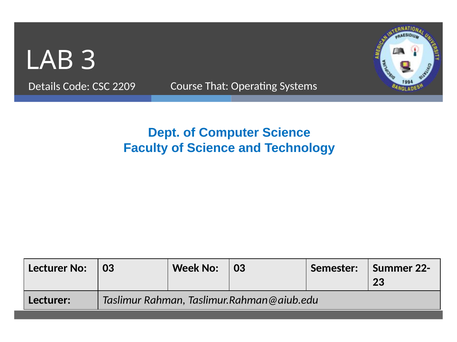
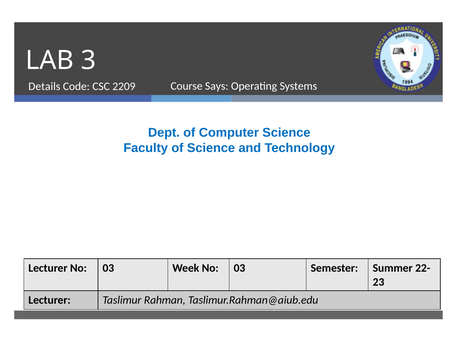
That: That -> Says (217, 86)
